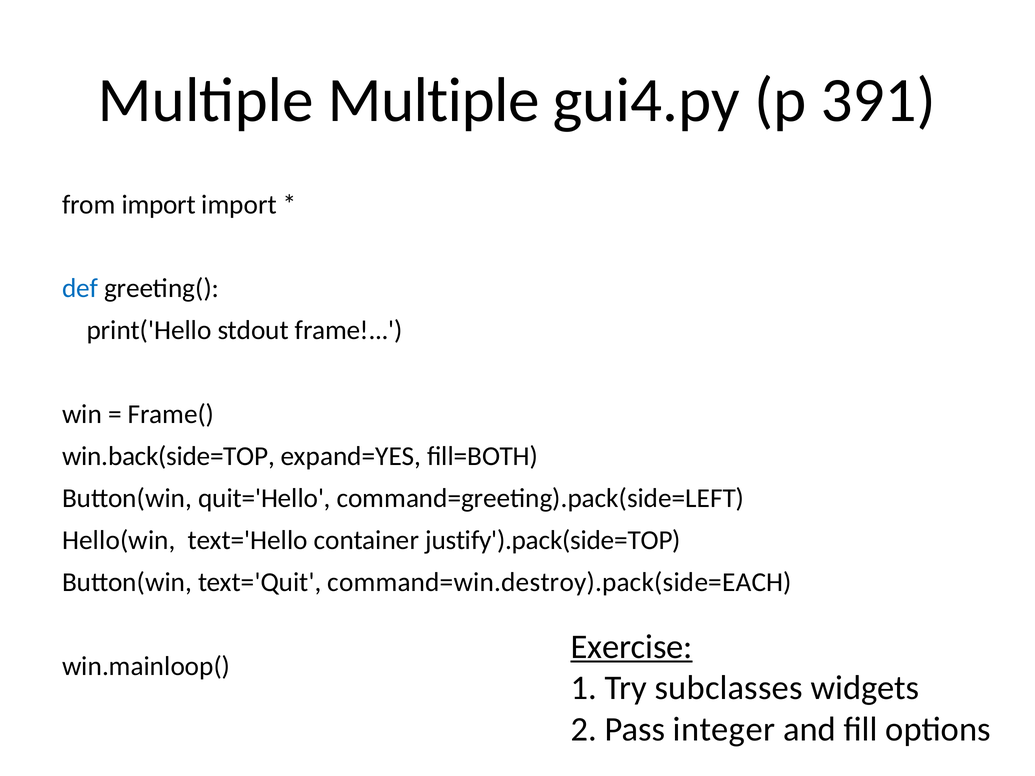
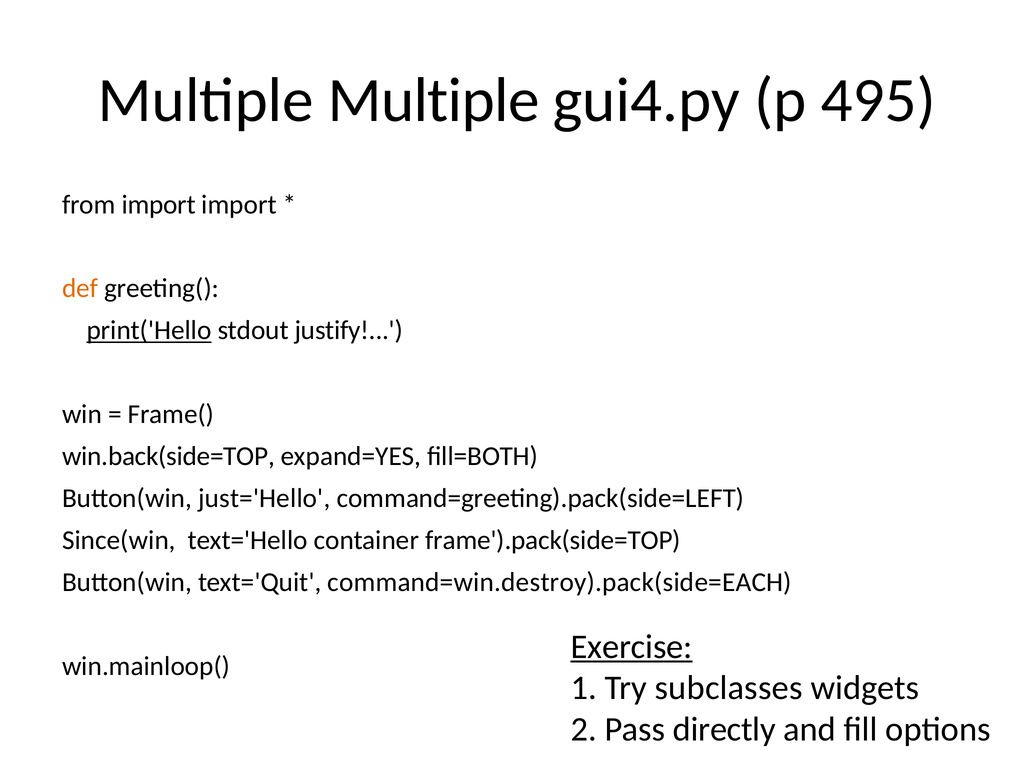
391: 391 -> 495 (878, 100)
def colour: blue -> orange (80, 289)
print('Hello underline: none -> present (149, 331)
frame: frame -> justify (349, 331)
quit='Hello: quit='Hello -> just='Hello (264, 498)
Hello(win: Hello(win -> Since(win (119, 540)
justify').pack(side=TOP: justify').pack(side=TOP -> frame').pack(side=TOP (553, 540)
integer: integer -> directly (724, 730)
